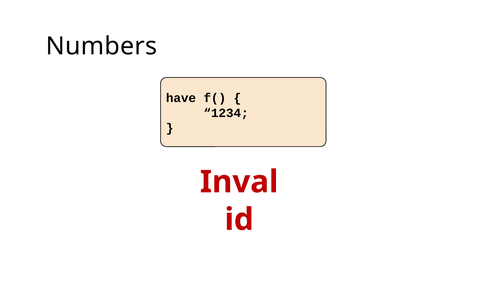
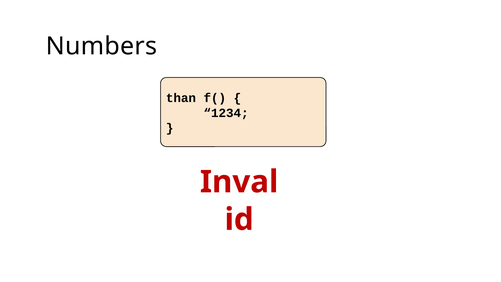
have: have -> than (181, 98)
